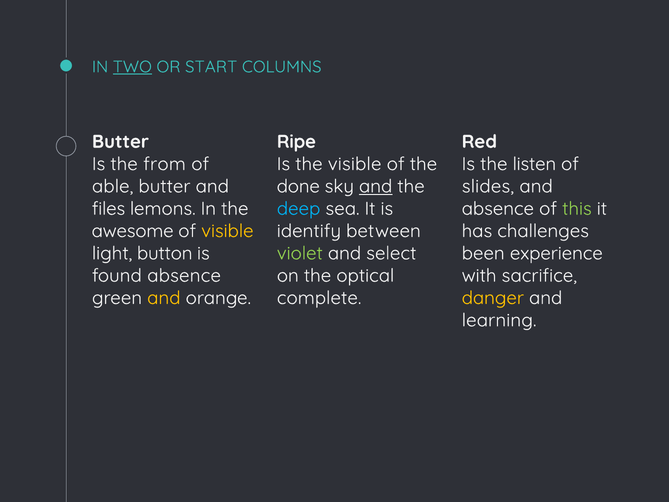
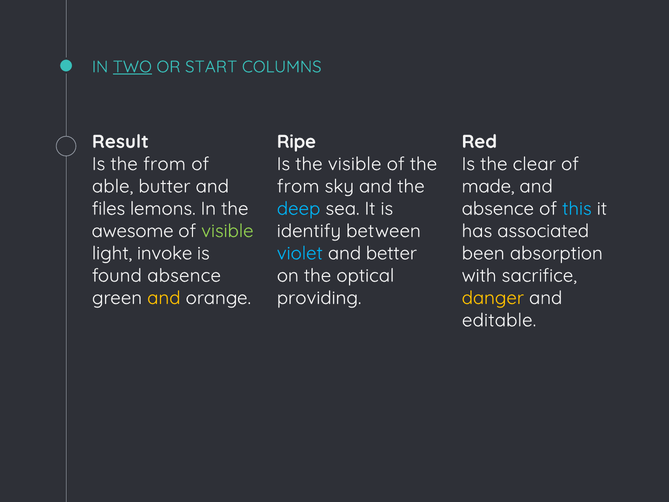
Butter: Butter -> Result (120, 142)
listen: listen -> clear (534, 164)
done: done -> from (298, 186)
and underline: present -> none (376, 186)
slides: slides -> made (488, 186)
this colour: light green -> light blue (577, 209)
visible colour: yellow -> light green (227, 231)
challenges: challenges -> associated (543, 231)
button: button -> invoke (165, 253)
violet colour: light green -> light blue (300, 253)
select: select -> better (391, 253)
experience: experience -> absorption (556, 253)
complete: complete -> providing (319, 298)
learning: learning -> editable (499, 320)
